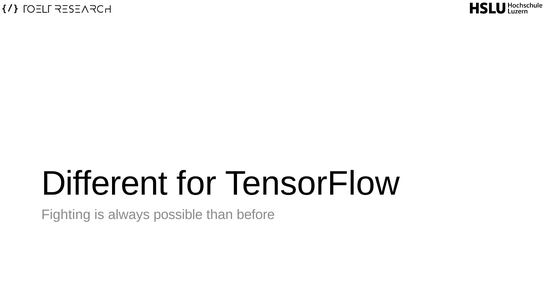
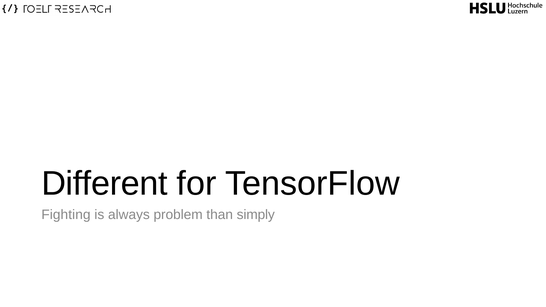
possible: possible -> problem (178, 215)
before: before -> simply (256, 215)
